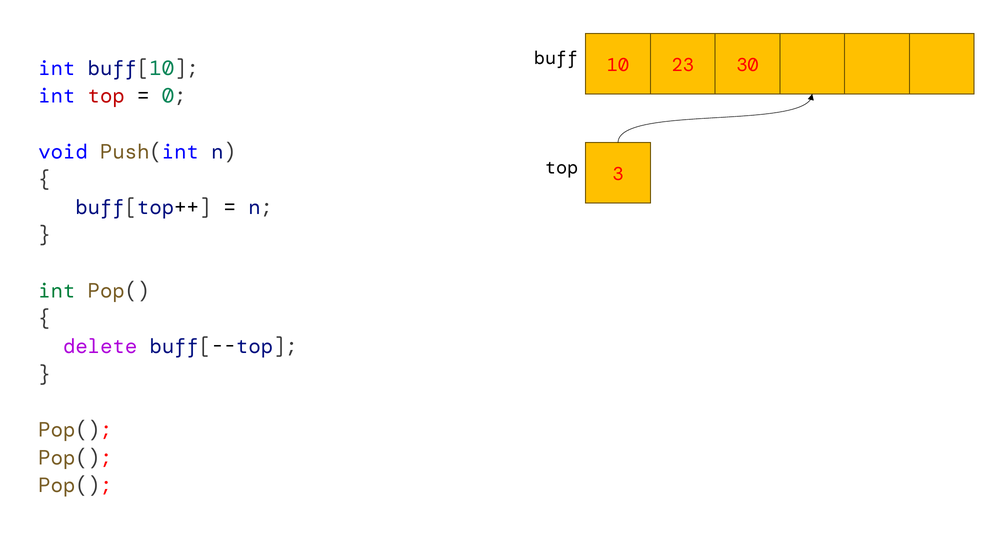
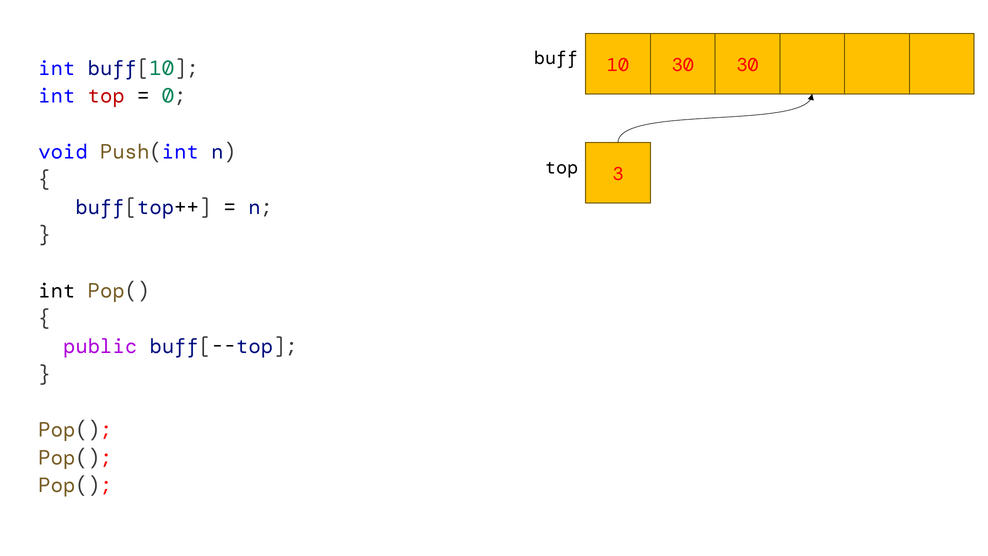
buff 23: 23 -> 30 (683, 65)
int colour: green -> black (57, 291)
delete: delete -> public (100, 346)
